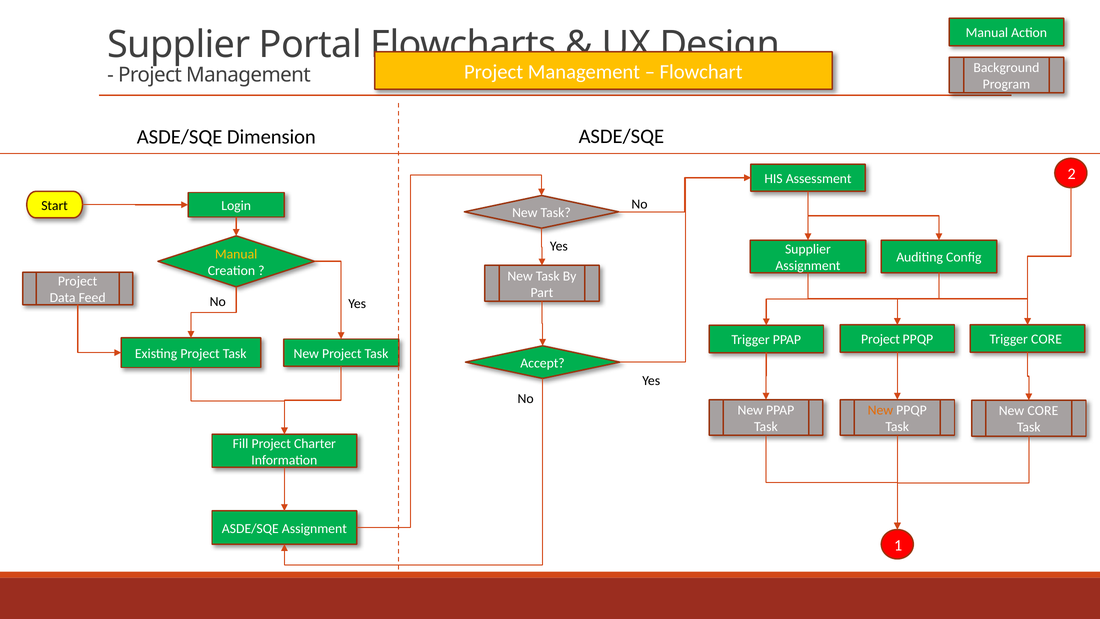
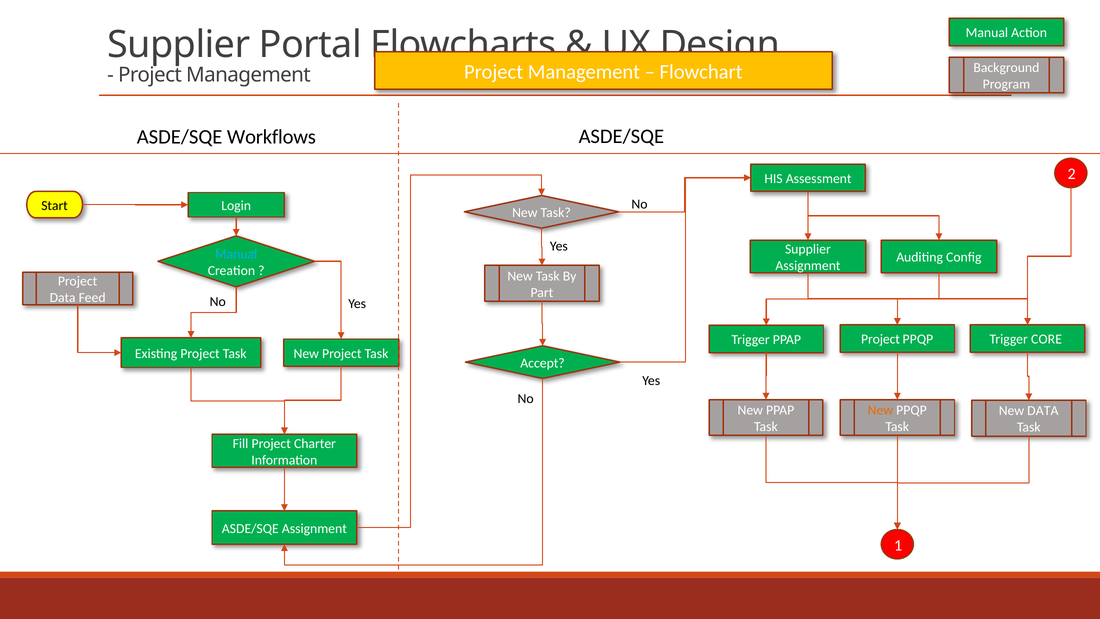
Dimension: Dimension -> Workflows (271, 137)
Manual colour: yellow -> light blue (236, 254)
New CORE: CORE -> DATA (1043, 411)
